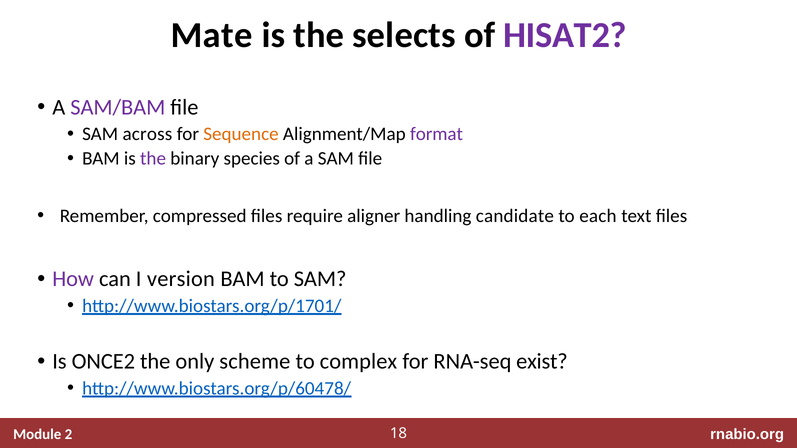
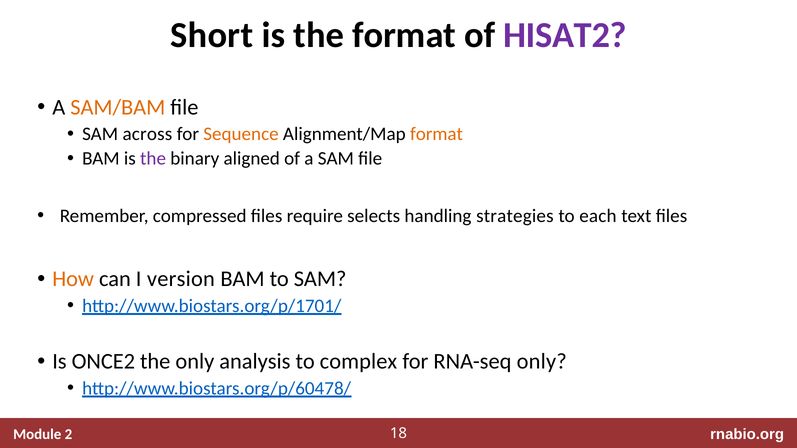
Mate: Mate -> Short (212, 35)
the selects: selects -> format (404, 35)
SAM/BAM colour: purple -> orange (118, 107)
format colour: purple -> orange (436, 134)
species: species -> aligned (252, 159)
aligner: aligner -> selects (374, 216)
candidate: candidate -> strategies (515, 216)
How colour: purple -> orange (73, 279)
scheme: scheme -> analysis (255, 362)
RNA-seq exist: exist -> only (542, 362)
